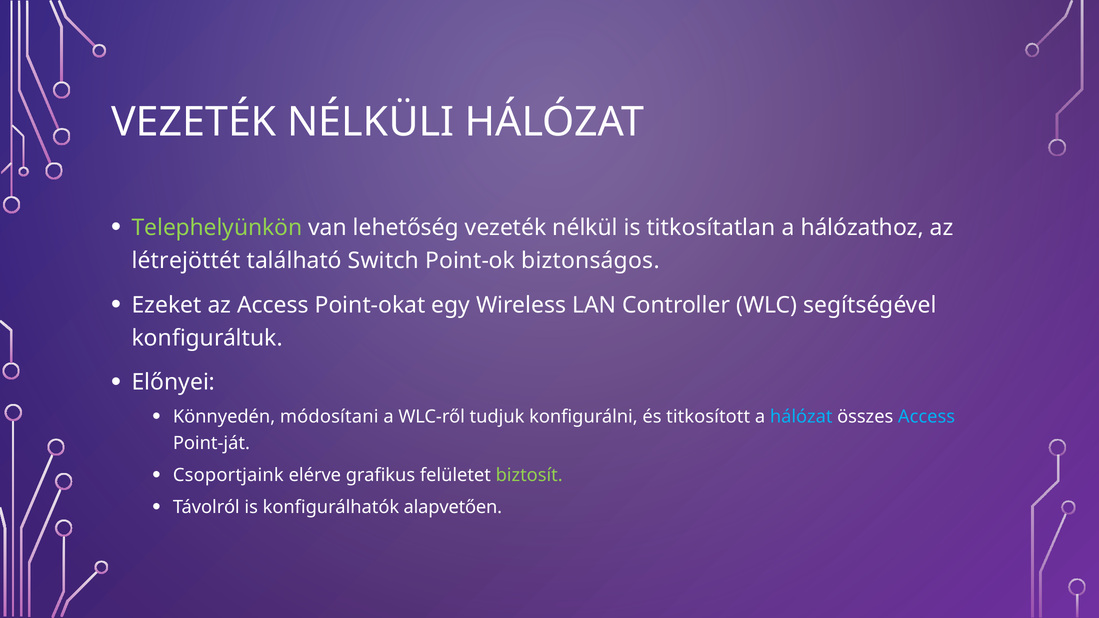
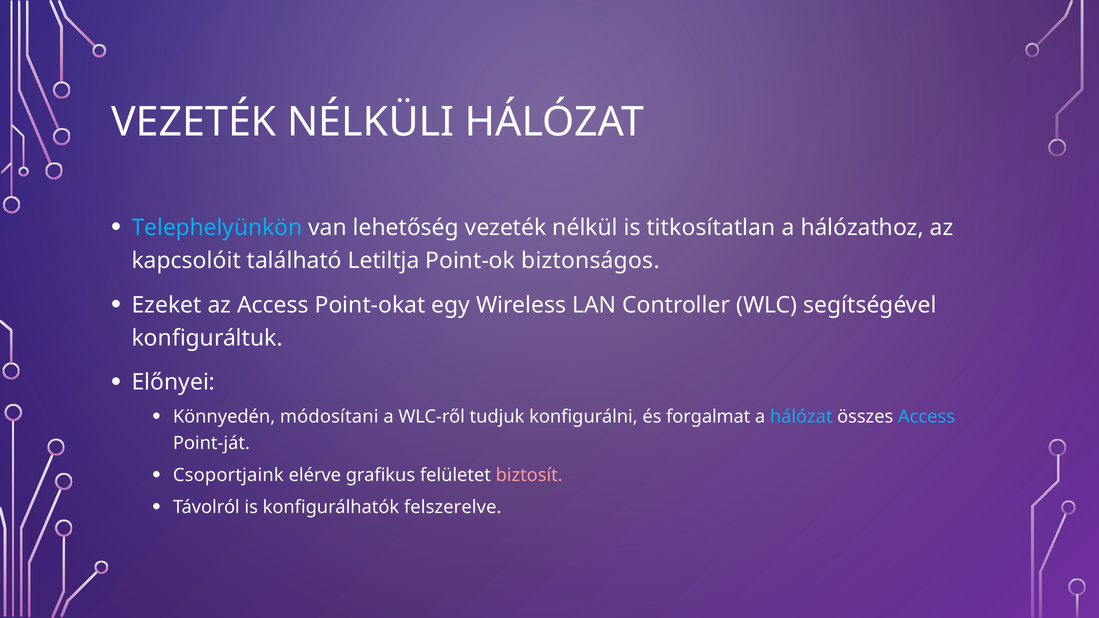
Telephelyünkön colour: light green -> light blue (217, 228)
létrejöttét: létrejöttét -> kapcsolóit (186, 261)
Switch: Switch -> Letiltja (384, 261)
titkosított: titkosított -> forgalmat (708, 417)
biztosít colour: light green -> pink (529, 475)
alapvetően: alapvetően -> felszerelve (453, 507)
